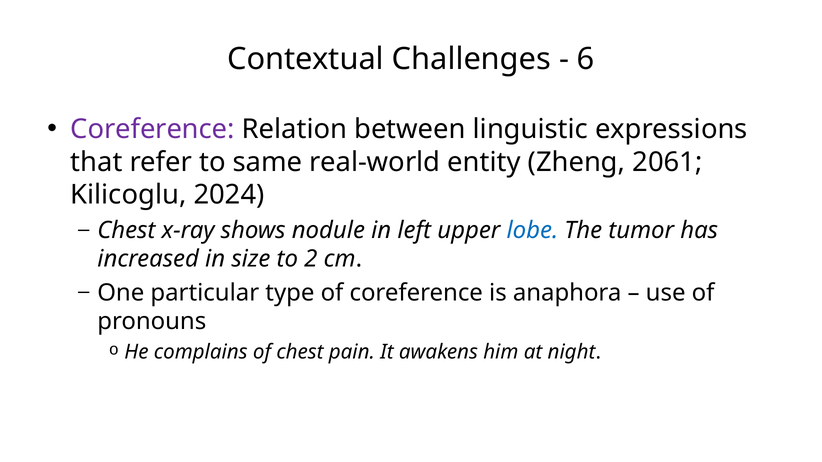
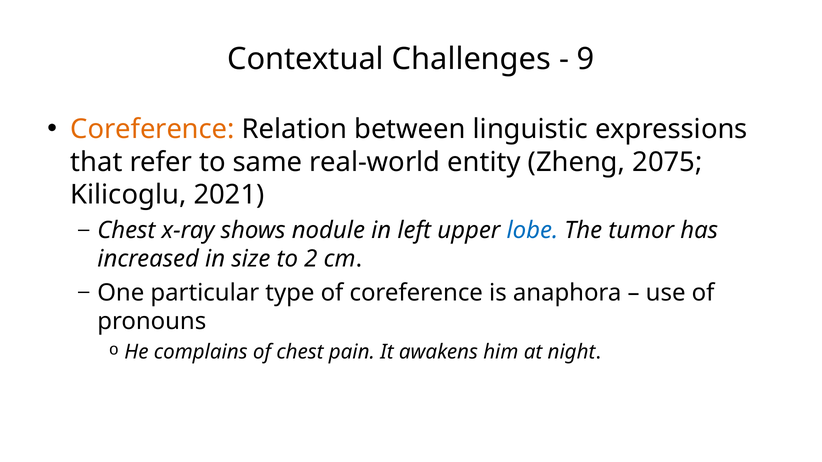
6: 6 -> 9 (586, 59)
Coreference colour: purple -> orange (153, 129)
2061: 2061 -> 2075 (667, 162)
2024: 2024 -> 2021 (229, 195)
